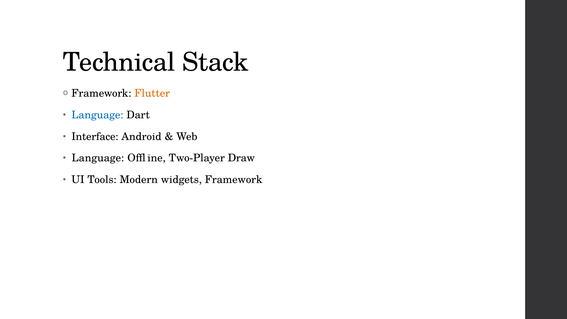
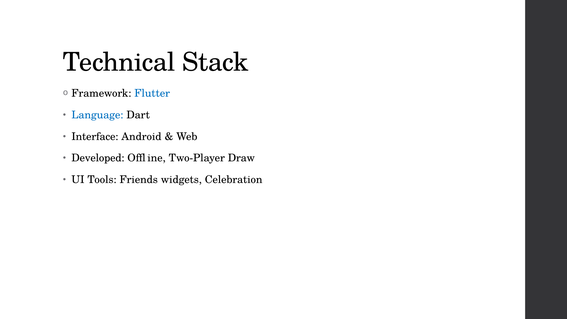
Flutter colour: orange -> blue (152, 93)
Language: Language -> Developed (98, 158)
Modern: Modern -> Friends (139, 180)
widgets Framework: Framework -> Celebration (234, 180)
